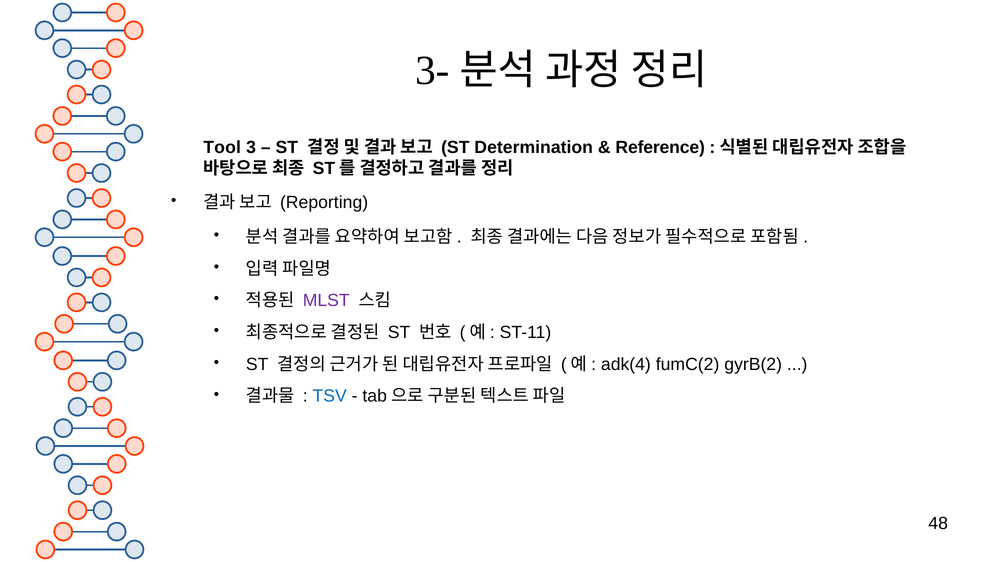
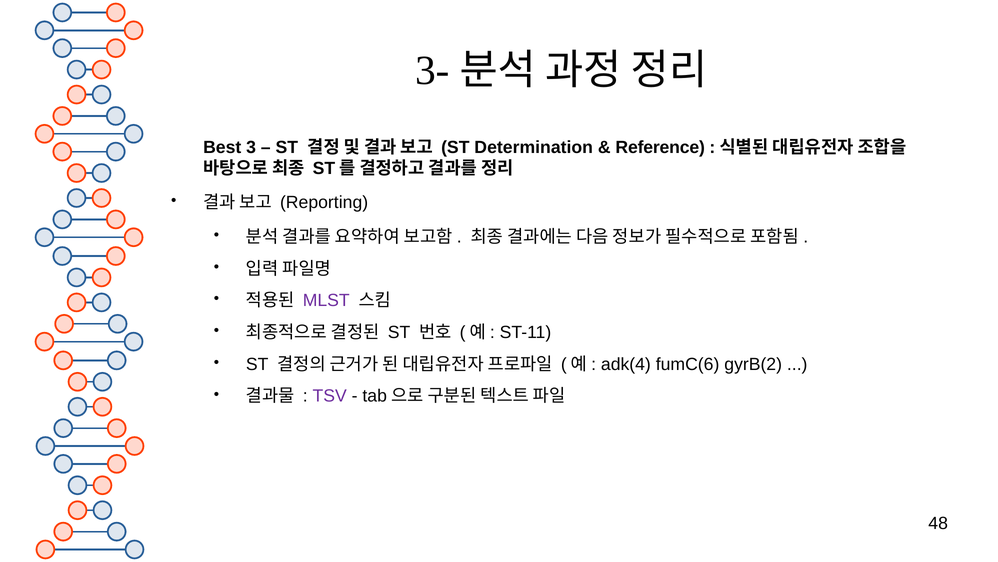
Tool: Tool -> Best (222, 147)
fumC(2: fumC(2 -> fumC(6 (688, 364)
TSV colour: blue -> purple (330, 396)
